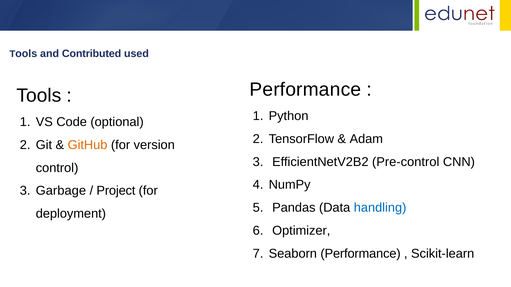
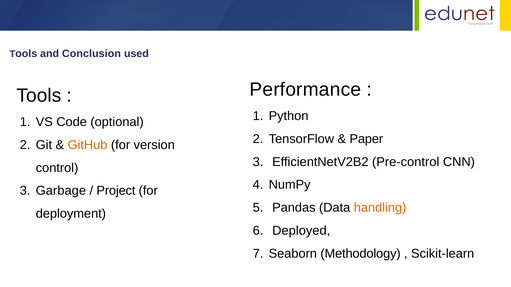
Contributed: Contributed -> Conclusion (91, 54)
Adam: Adam -> Paper (366, 139)
handling colour: blue -> orange (380, 208)
Optimizer: Optimizer -> Deployed (301, 231)
Seaborn Performance: Performance -> Methodology (361, 254)
